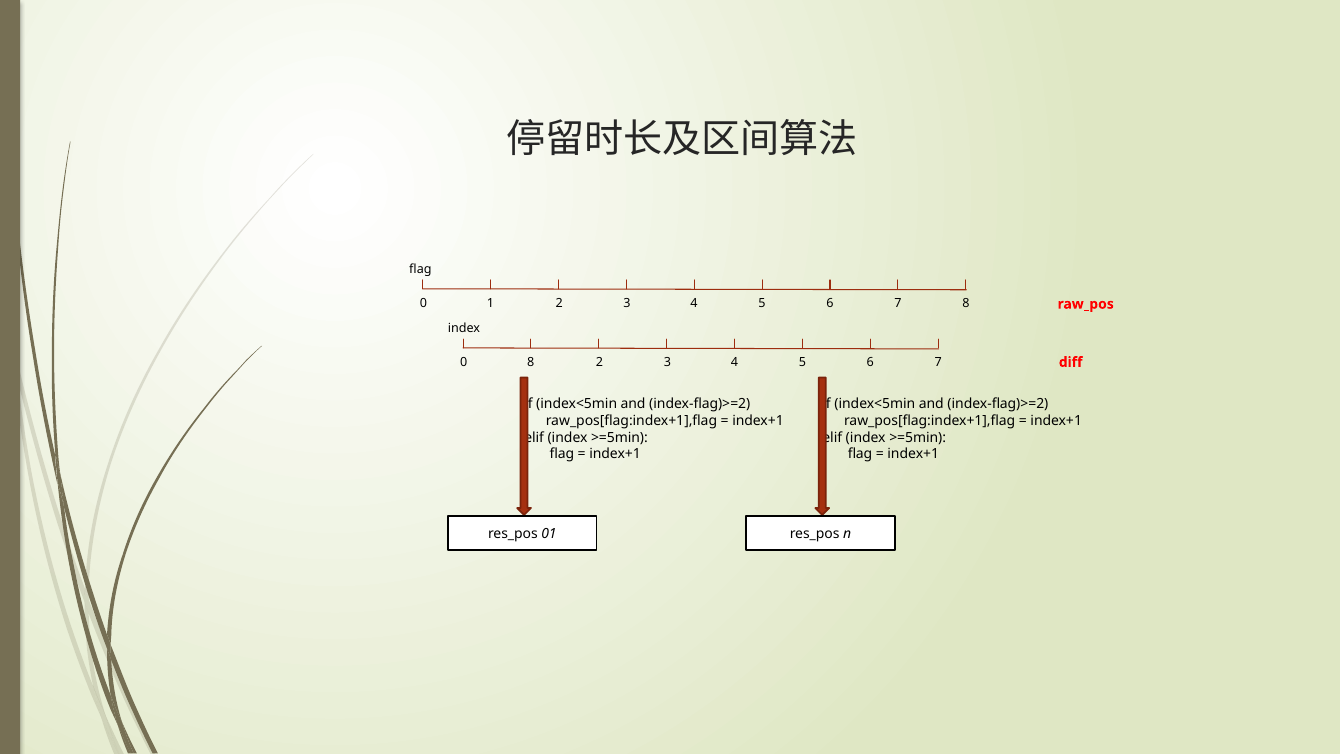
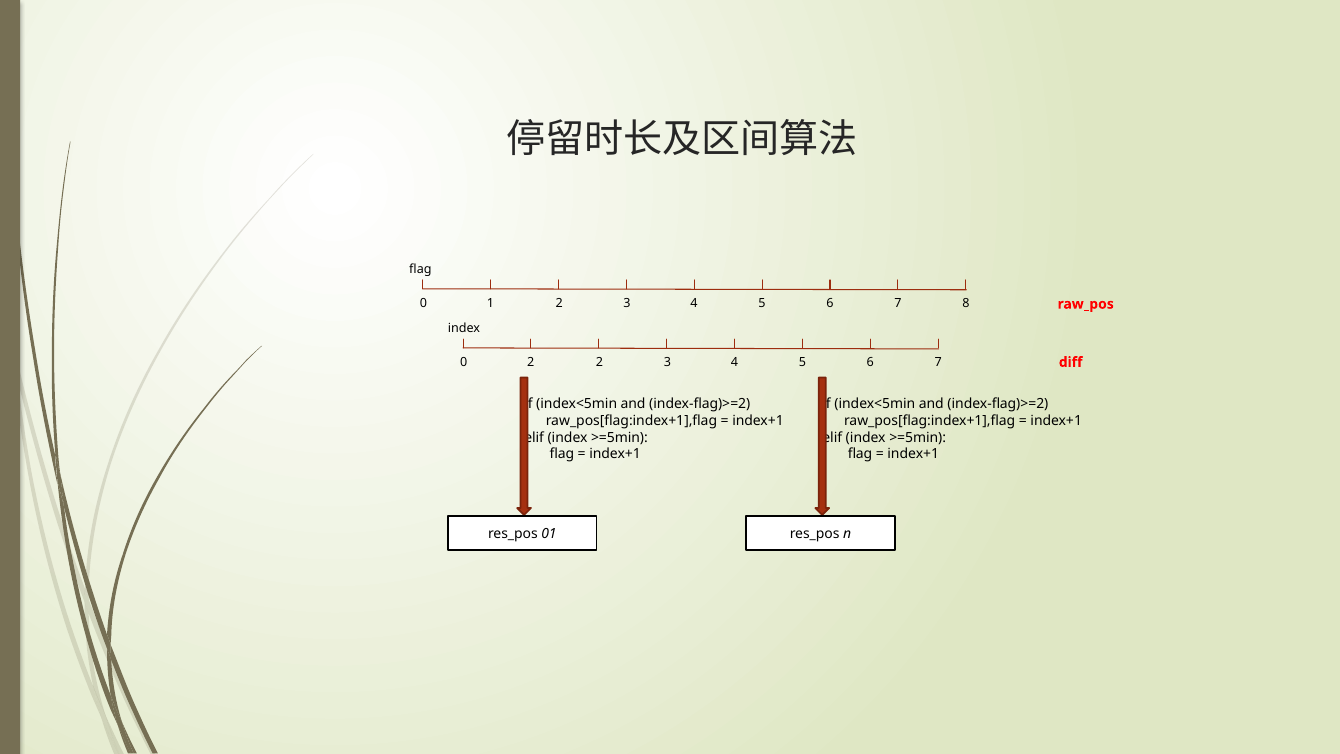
0 8: 8 -> 2 (531, 362)
